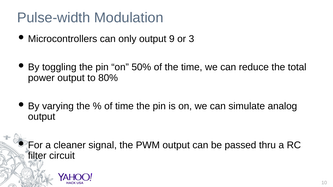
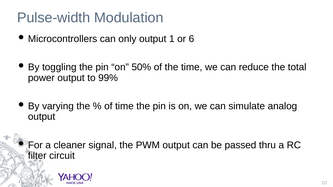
9: 9 -> 1 (172, 39)
3: 3 -> 6 (191, 39)
80%: 80% -> 99% (108, 78)
